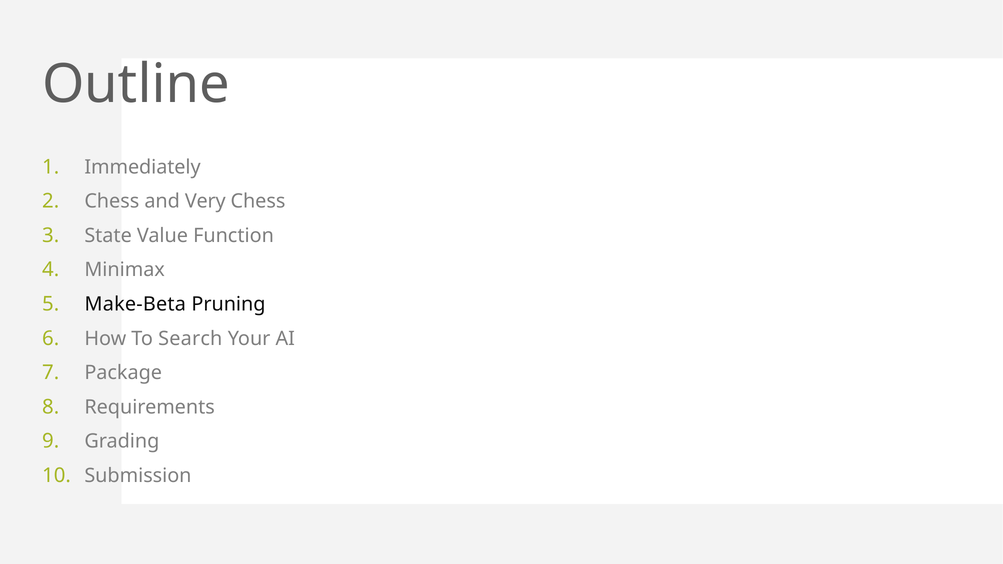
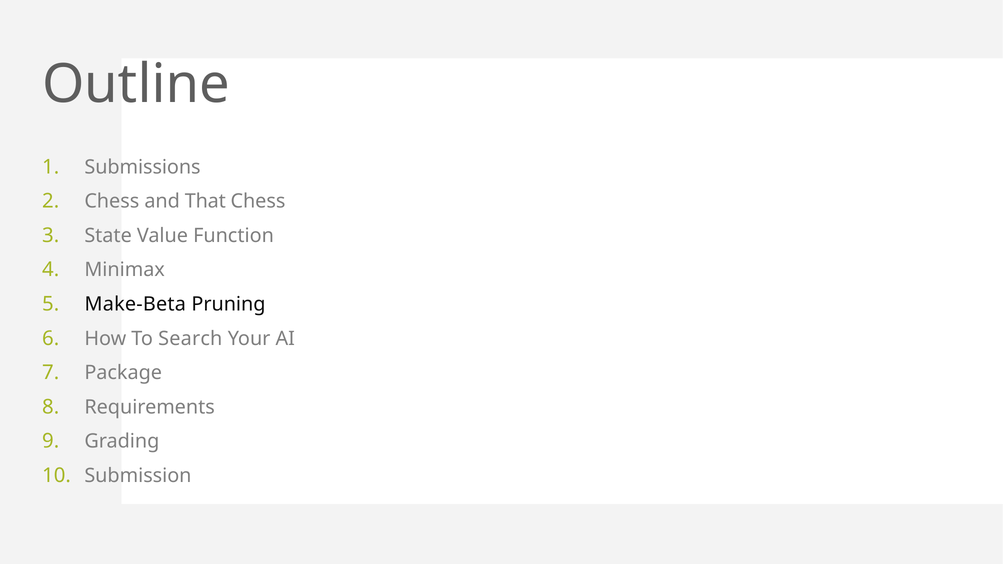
Immediately: Immediately -> Submissions (143, 167)
Very: Very -> That (205, 202)
